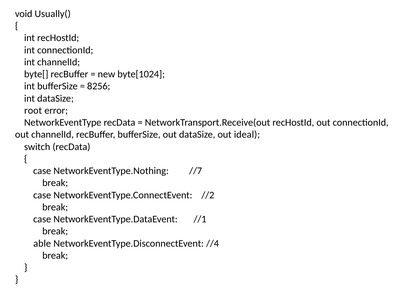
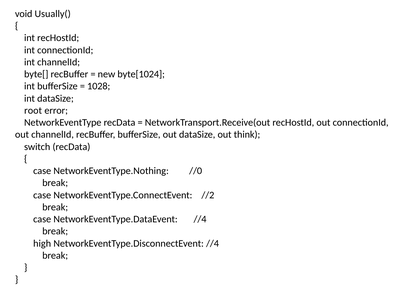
8256: 8256 -> 1028 (99, 86)
ideal: ideal -> think (247, 135)
//7: //7 -> //0 (196, 171)
NetworkEventType.DataEvent //1: //1 -> //4 (200, 219)
able: able -> high (42, 244)
